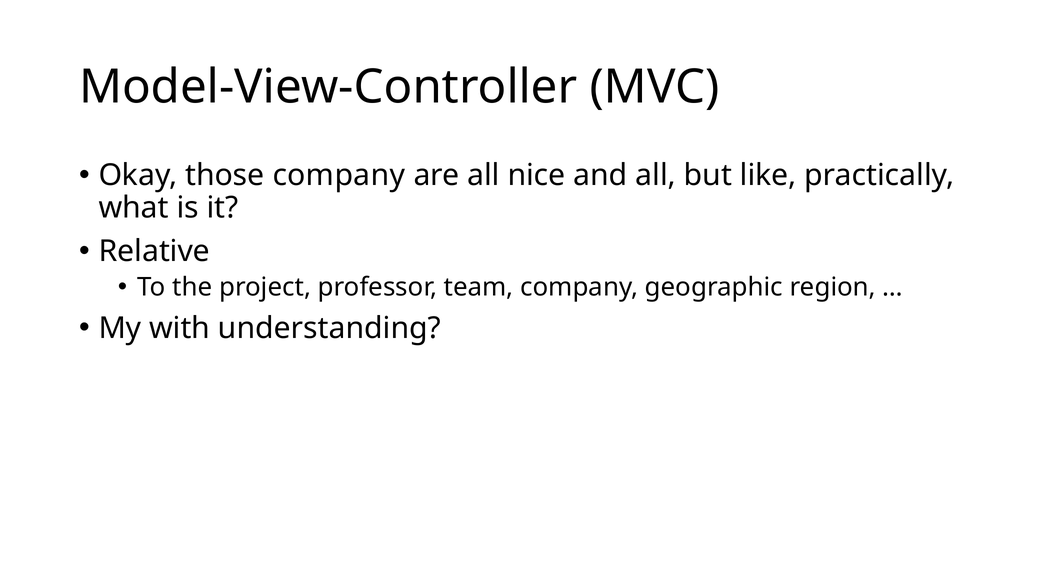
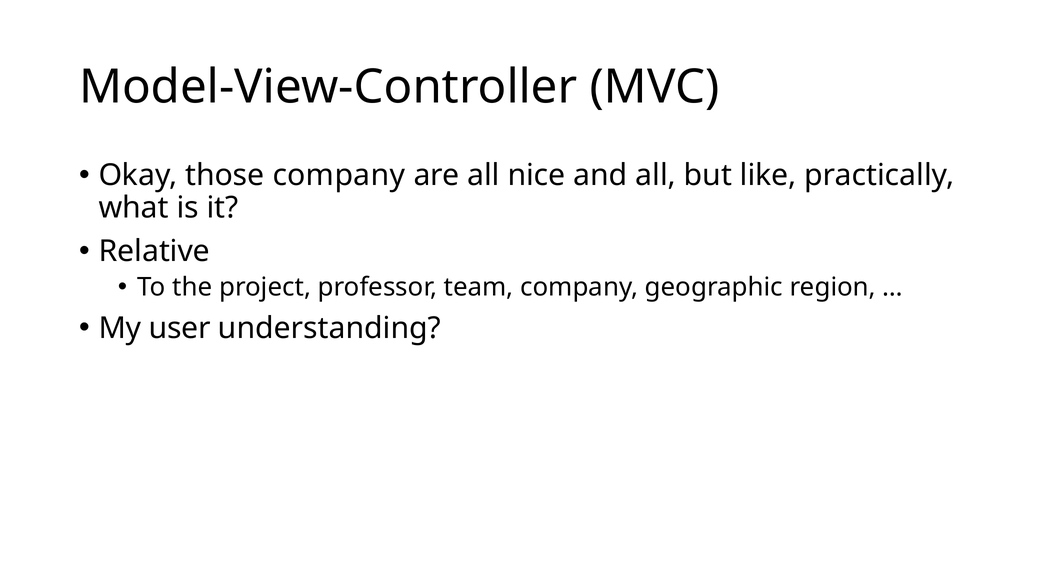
with: with -> user (180, 328)
